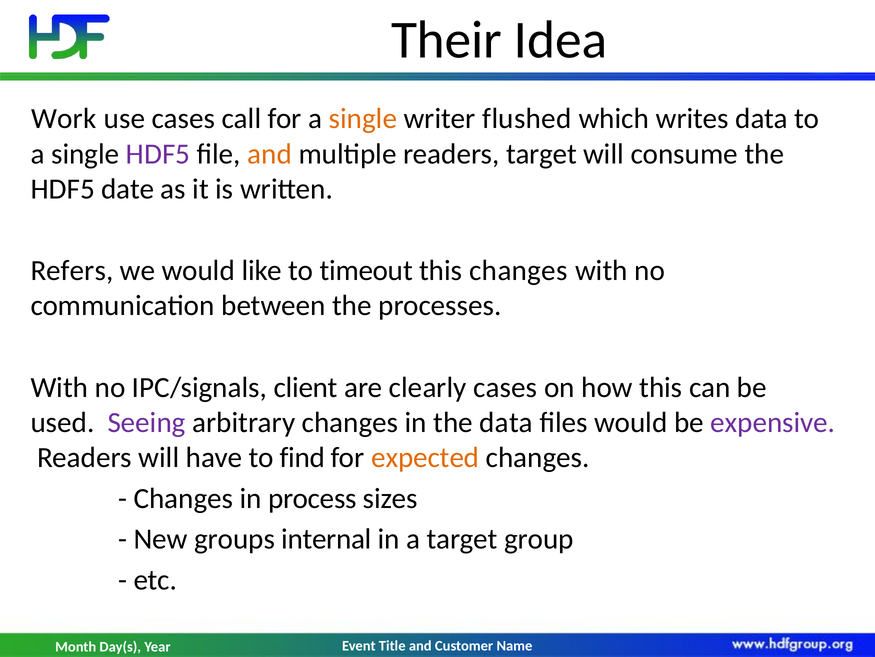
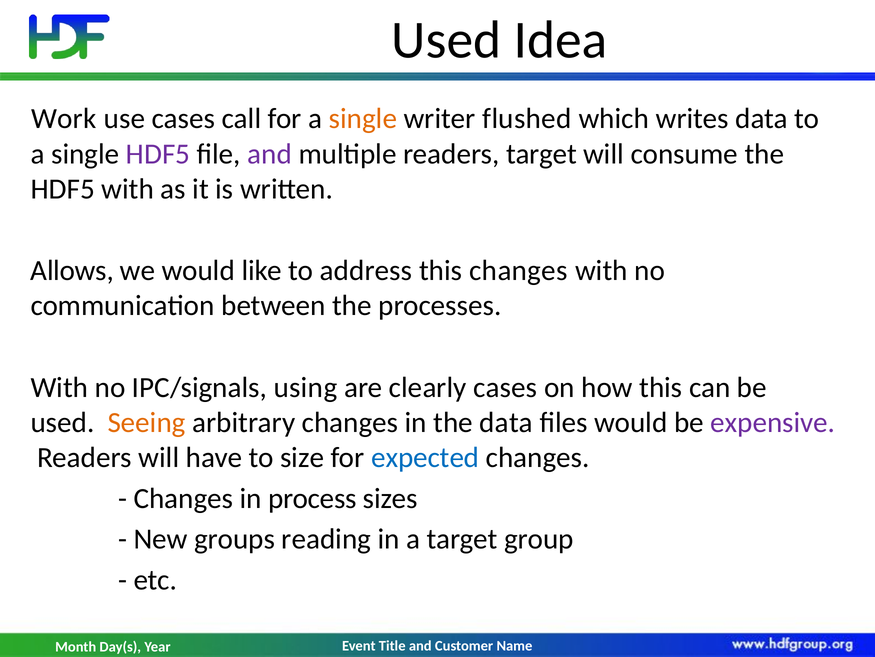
Their: Their -> Used (446, 40)
and colour: orange -> purple (270, 154)
HDF5 date: date -> with (128, 189)
Refers: Refers -> Allows (72, 270)
timeout: timeout -> address (366, 270)
client: client -> using (305, 387)
Seeing colour: purple -> orange (147, 422)
find: find -> size (302, 457)
expected colour: orange -> blue (425, 457)
internal: internal -> reading (326, 539)
